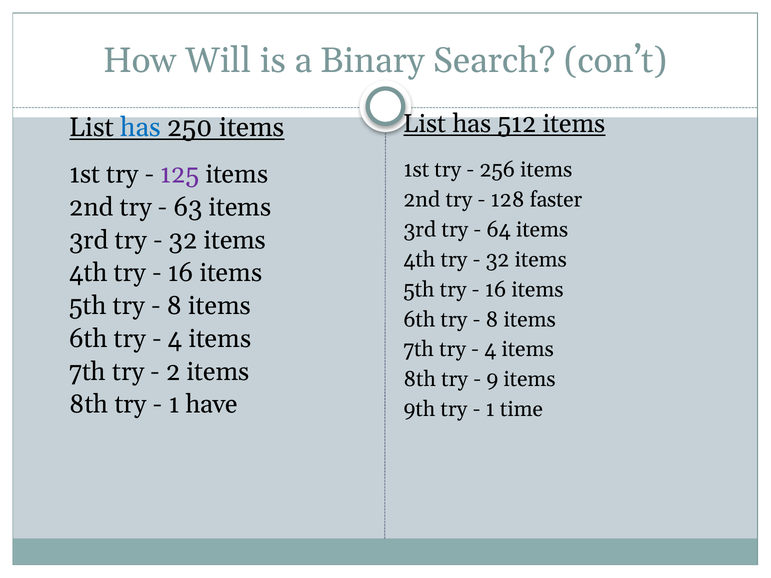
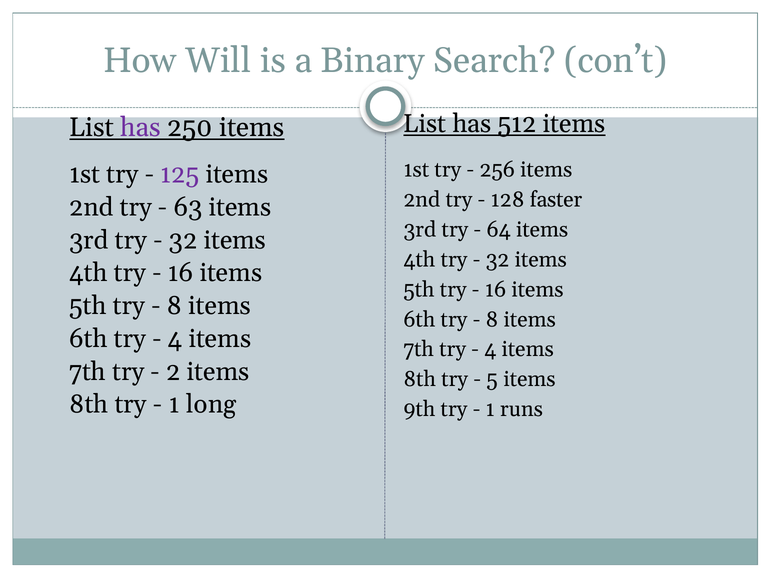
has colour: blue -> purple (141, 127)
9: 9 -> 5 (492, 380)
have: have -> long (211, 405)
time: time -> runs (521, 410)
